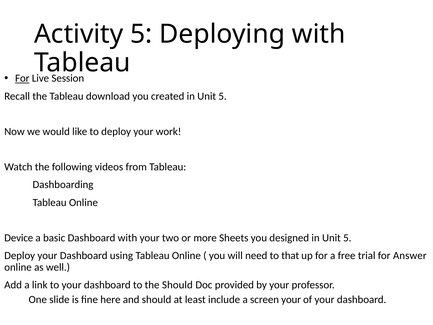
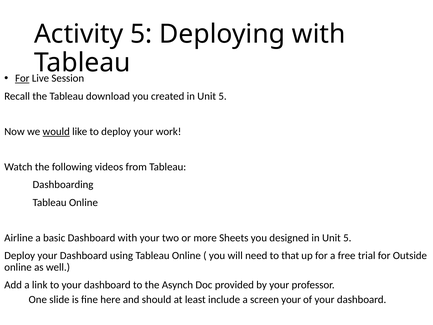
would underline: none -> present (56, 131)
Device: Device -> Airline (19, 238)
Answer: Answer -> Outside (410, 255)
the Should: Should -> Asynch (177, 285)
